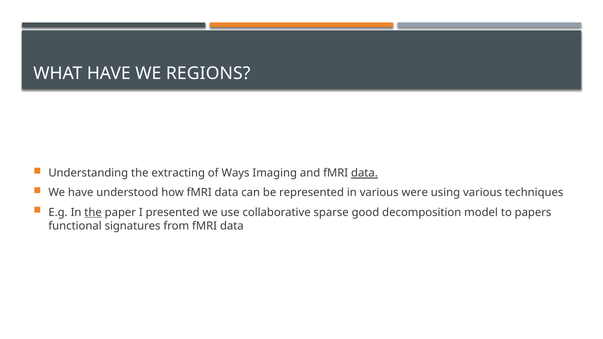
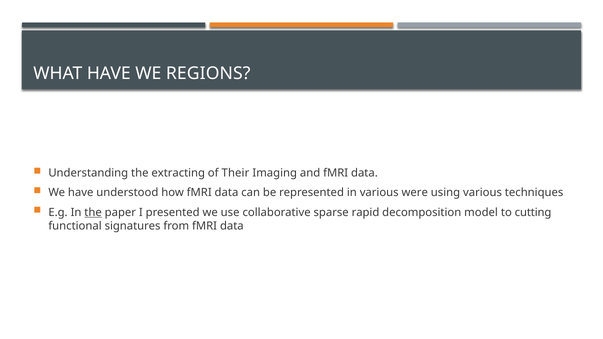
Ways: Ways -> Their (235, 173)
data underline: present -> none (364, 173)
good: good -> rapid (365, 212)
papers: papers -> cutting (533, 212)
